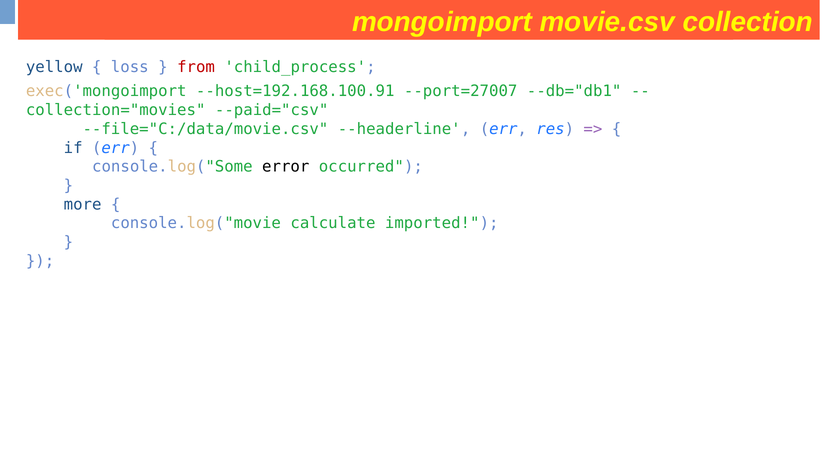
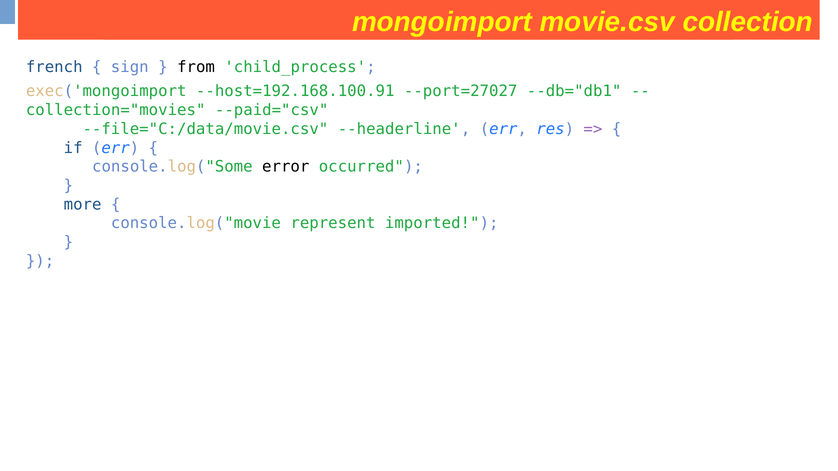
yellow: yellow -> french (54, 67)
loss: loss -> sign (130, 67)
from colour: red -> black (196, 67)
--port=27007: --port=27007 -> --port=27027 (461, 91)
calculate: calculate -> represent (333, 223)
